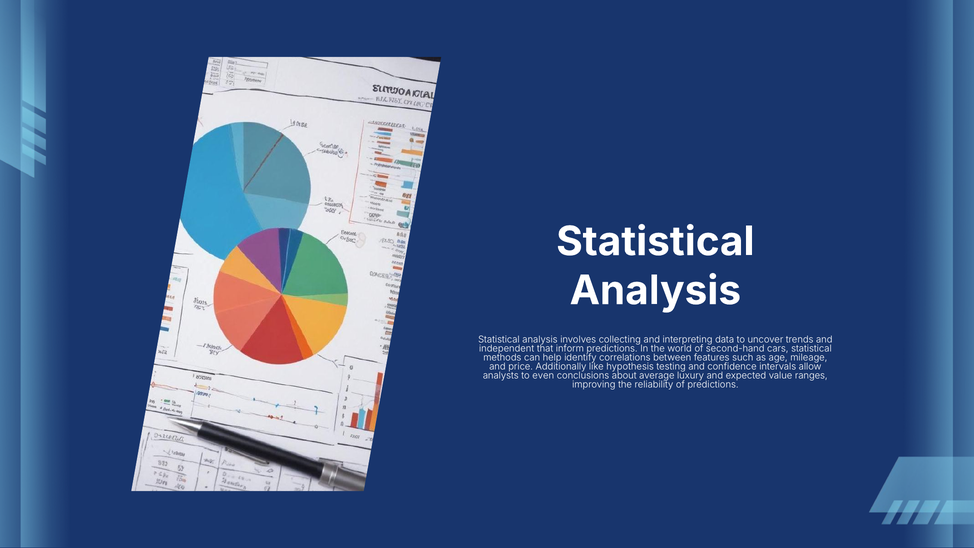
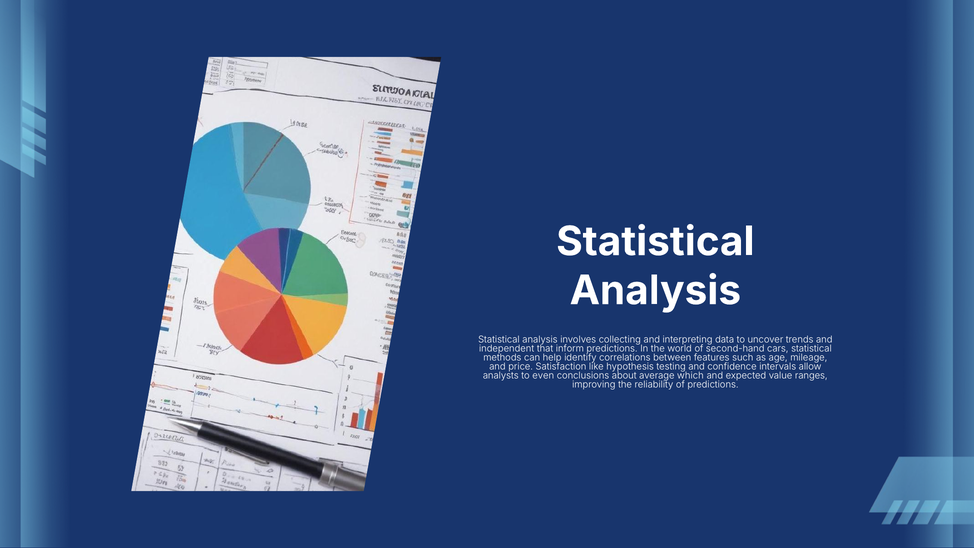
Additionally: Additionally -> Satisfaction (561, 367)
luxury: luxury -> which (690, 376)
